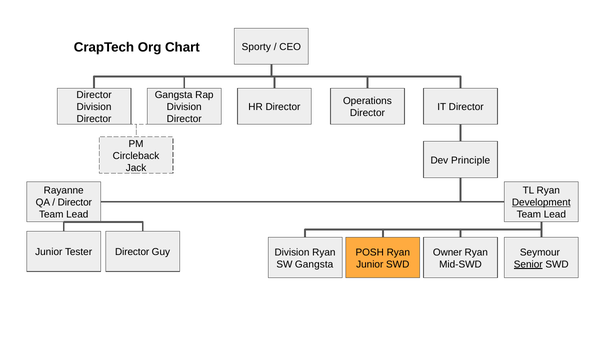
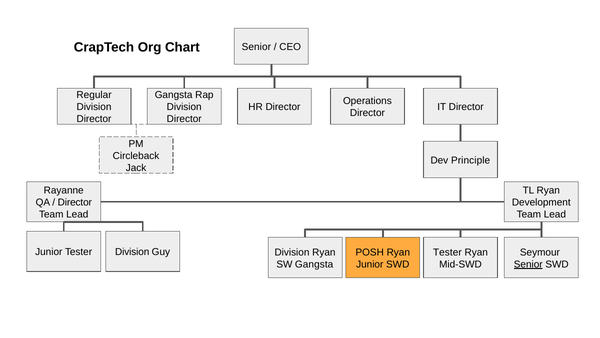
Sporty: Sporty -> Senior (256, 47)
Director: Director -> Regular (94, 95)
Development underline: present -> none (541, 202)
Tester Director: Director -> Division (132, 252)
Owner: Owner -> Tester (447, 252)
